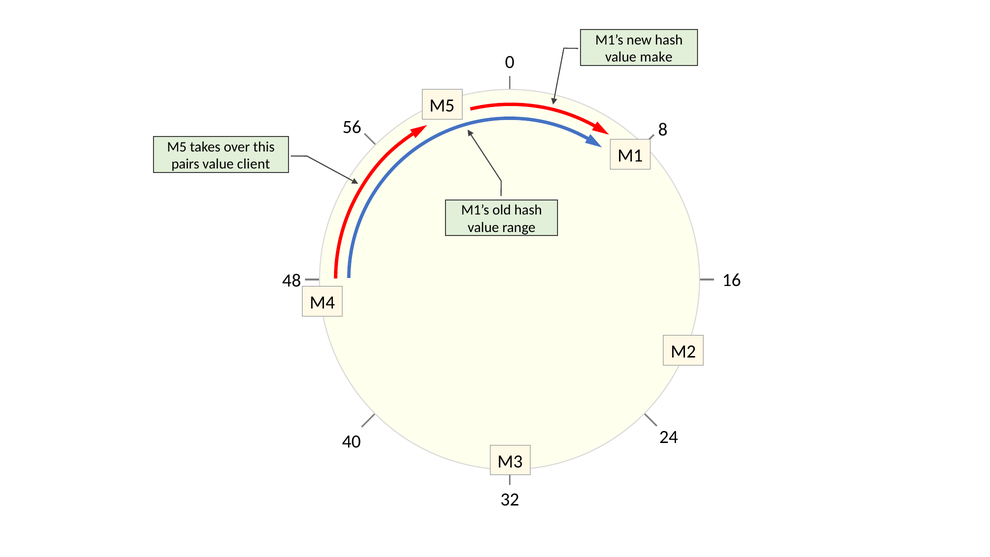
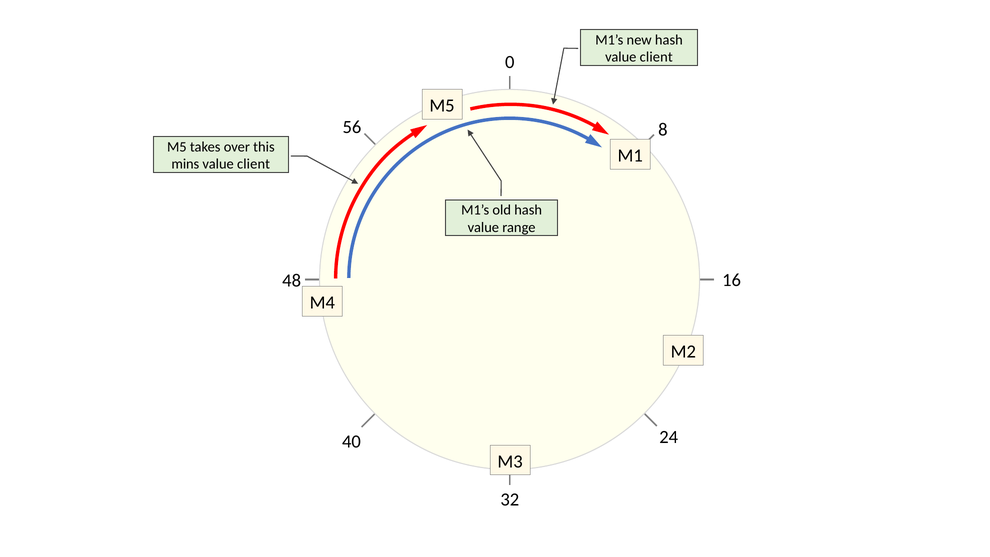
make: make -> client (656, 57)
pairs: pairs -> mins (185, 164)
